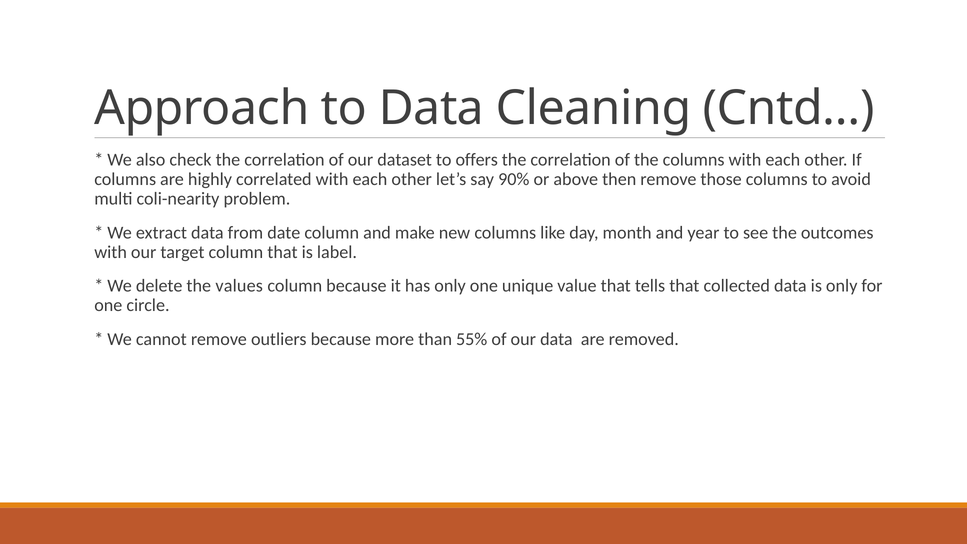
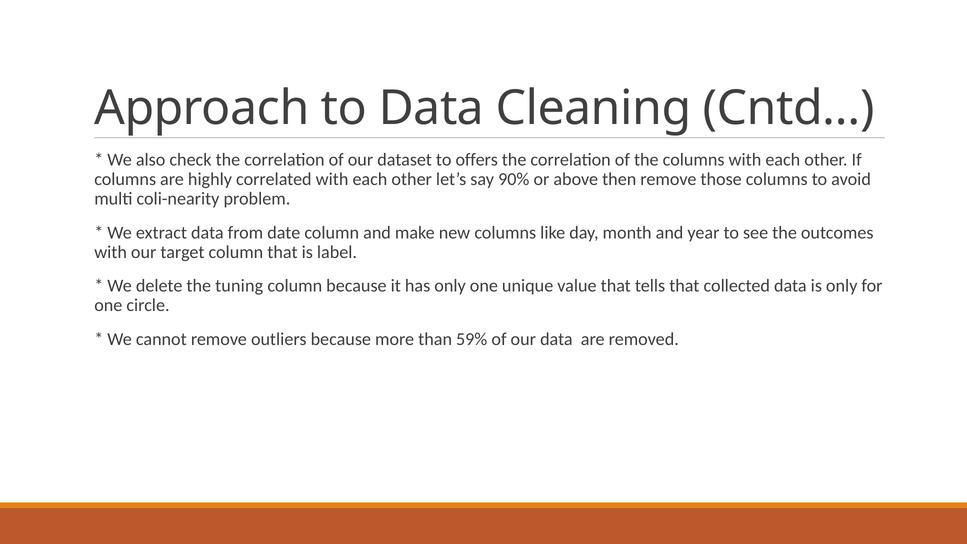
values: values -> tuning (239, 286)
55%: 55% -> 59% (472, 339)
